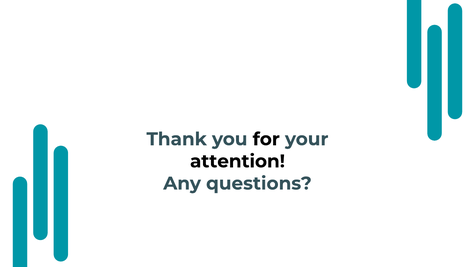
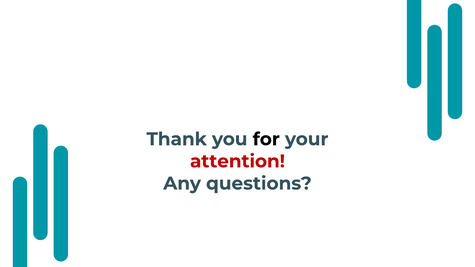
attention colour: black -> red (238, 161)
